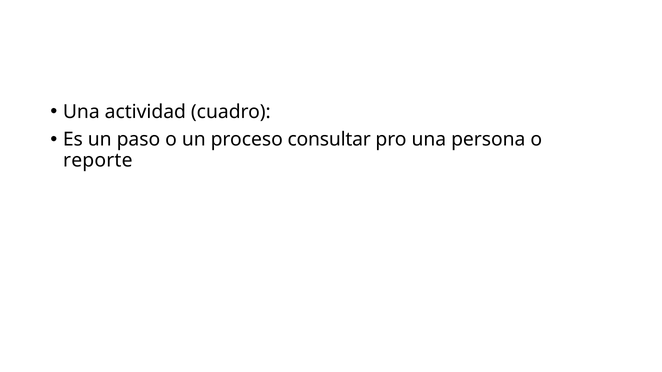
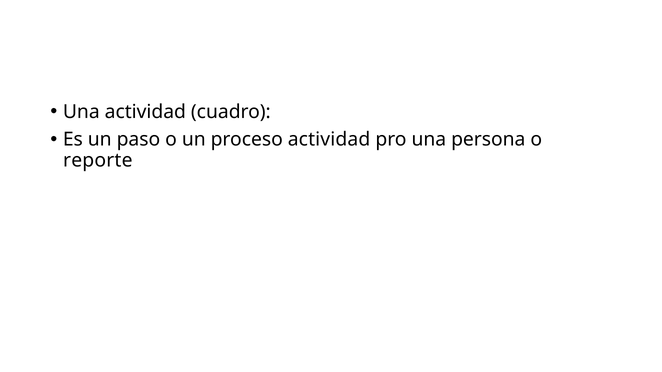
proceso consultar: consultar -> actividad (329, 140)
